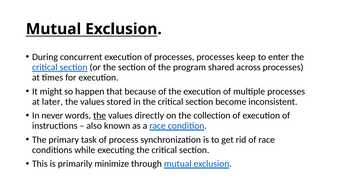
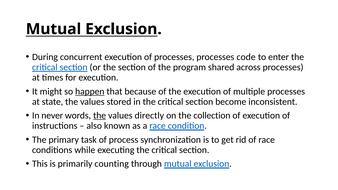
keep: keep -> code (246, 57)
happen underline: none -> present (90, 91)
later: later -> state (52, 102)
minimize: minimize -> counting (112, 164)
